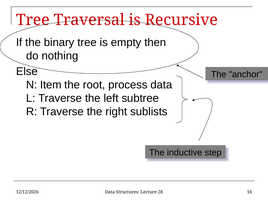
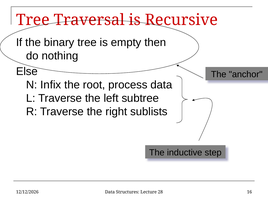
Item: Item -> Infix (51, 85)
